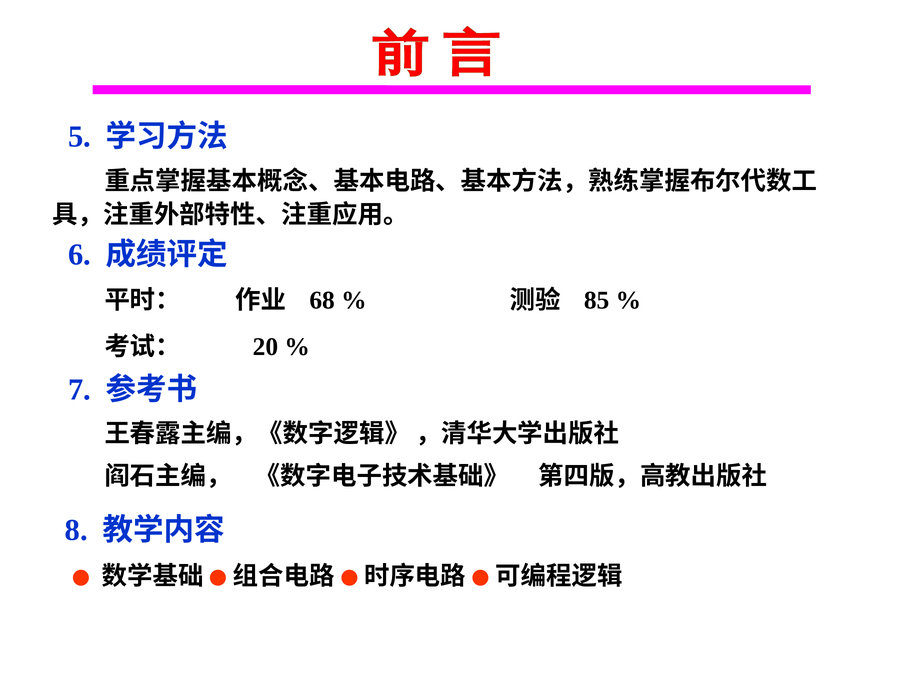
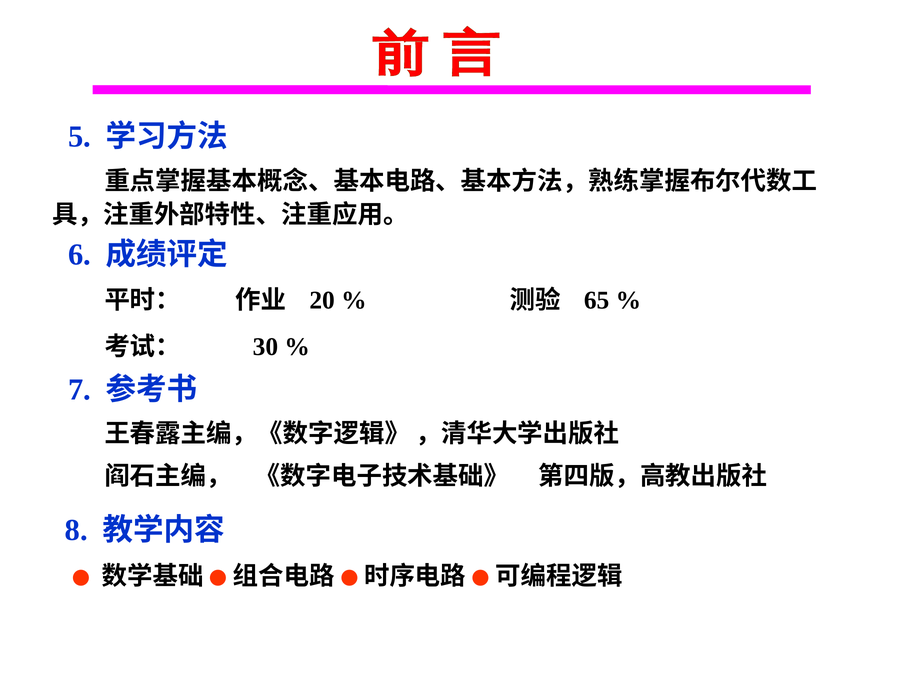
68: 68 -> 20 (322, 300)
85: 85 -> 65 (597, 300)
20: 20 -> 30 (265, 346)
